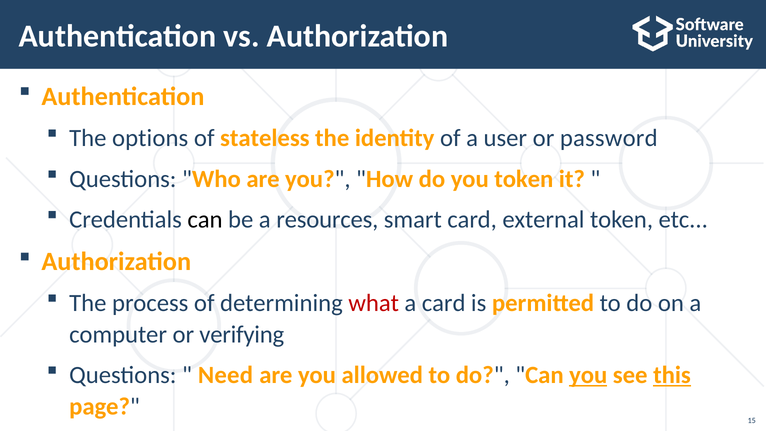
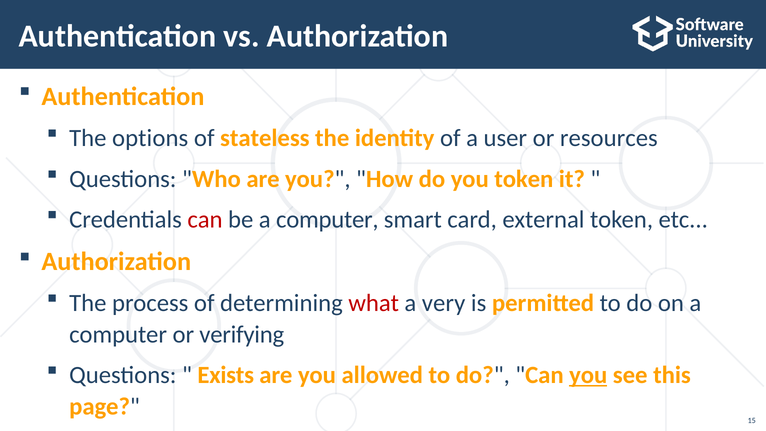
password: password -> resources (609, 138)
can colour: black -> red (205, 220)
be a resources: resources -> computer (327, 220)
a card: card -> very (444, 303)
Need: Need -> Exists (226, 375)
this underline: present -> none (672, 375)
